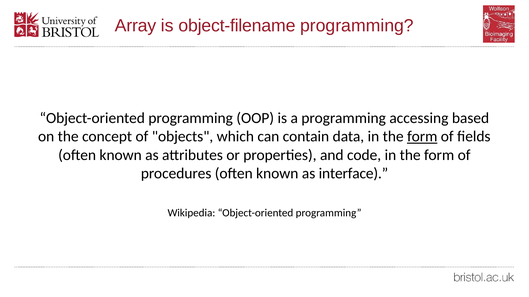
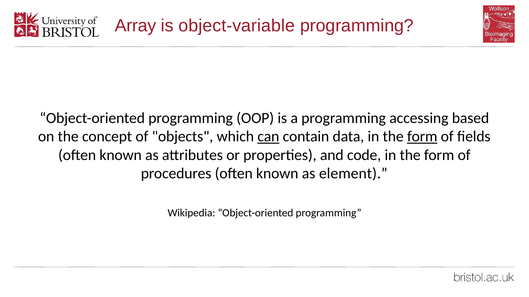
object-filename: object-filename -> object-variable (237, 26)
can underline: none -> present (268, 137)
interface: interface -> element (353, 174)
